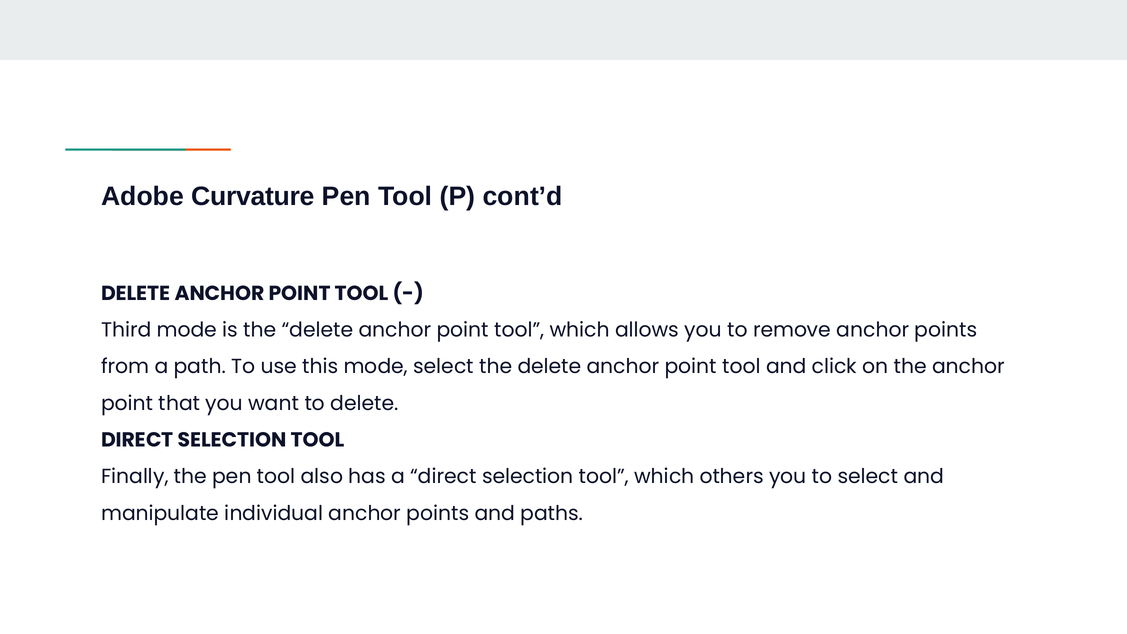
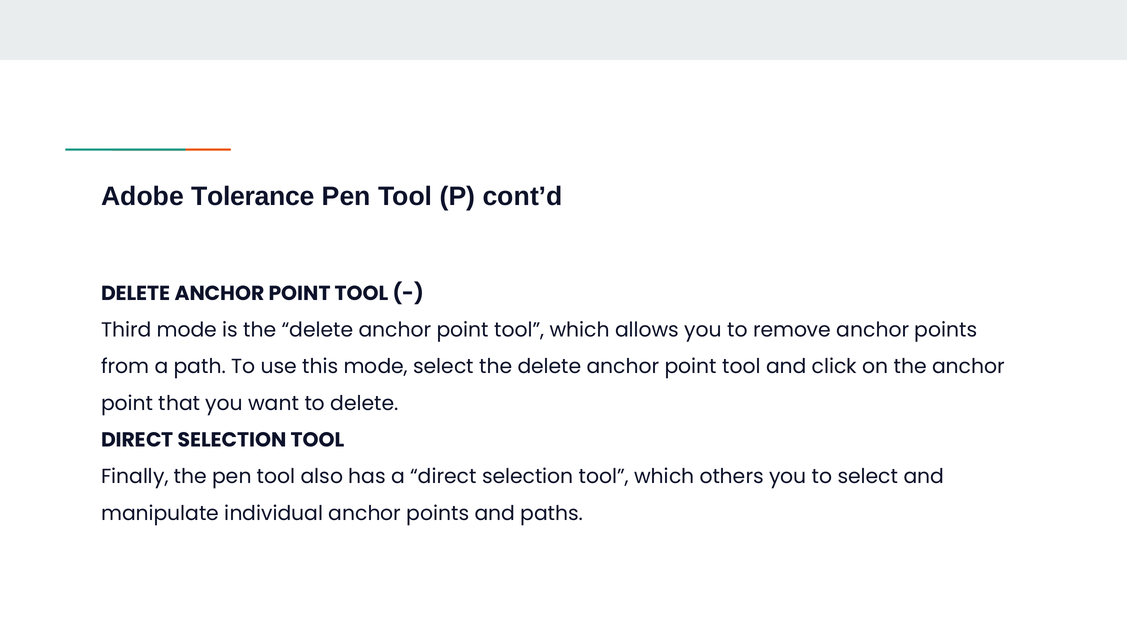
Curvature: Curvature -> Tolerance (253, 196)
